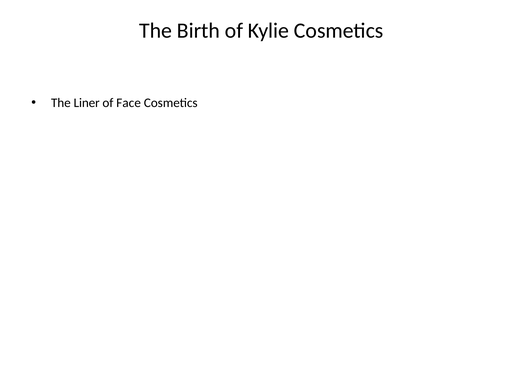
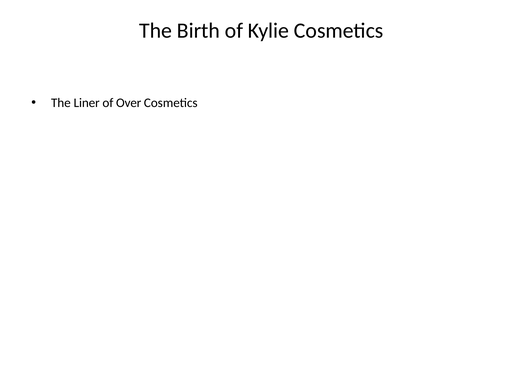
Face: Face -> Over (129, 103)
